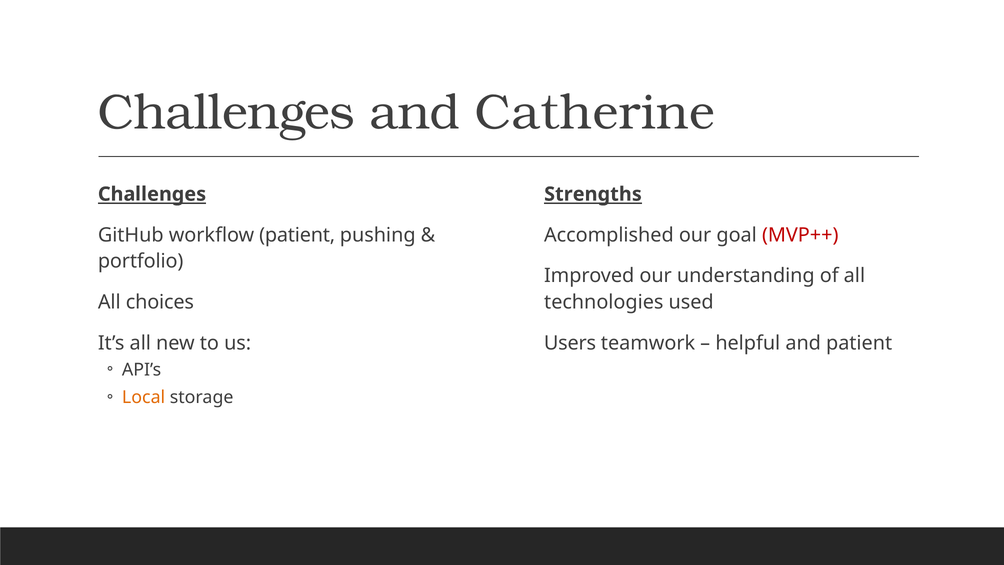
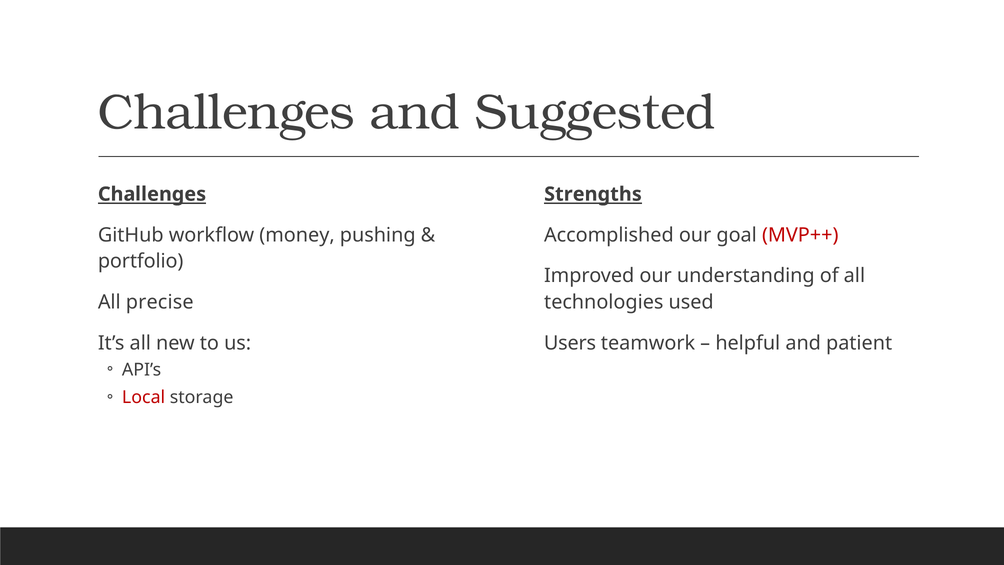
Catherine: Catherine -> Suggested (595, 112)
workflow patient: patient -> money (297, 235)
choices: choices -> precise (160, 302)
Local colour: orange -> red (144, 397)
